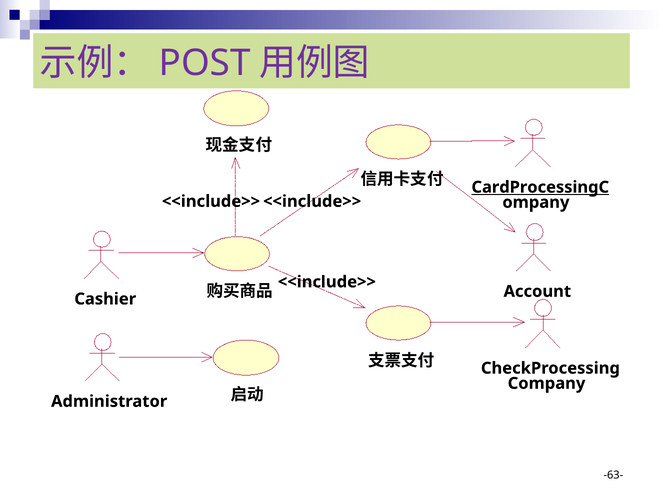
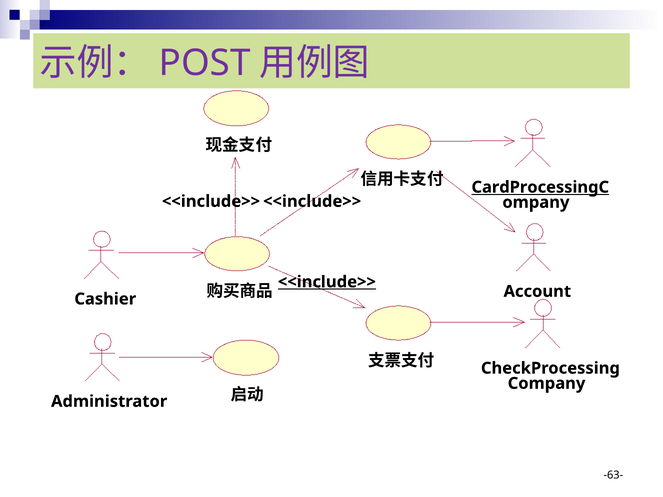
<<include>> underline: none -> present (327, 282)
